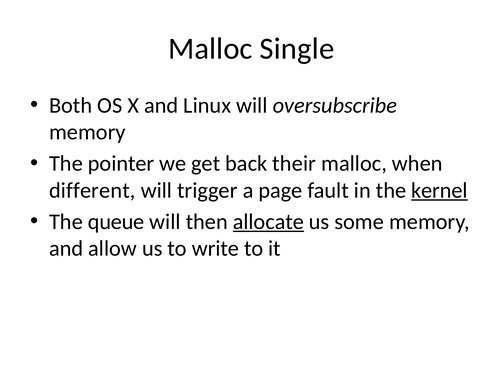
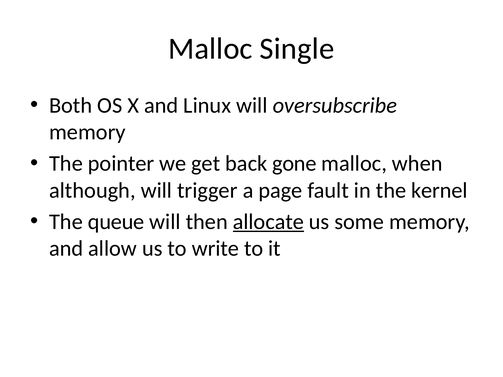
their: their -> gone (294, 164)
different: different -> although (92, 190)
kernel underline: present -> none (440, 190)
